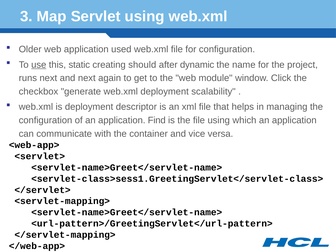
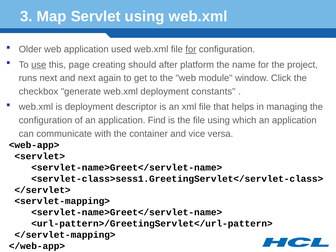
for underline: none -> present (191, 49)
static: static -> page (79, 65)
dynamic: dynamic -> platform (197, 65)
scalability: scalability -> constants (213, 92)
